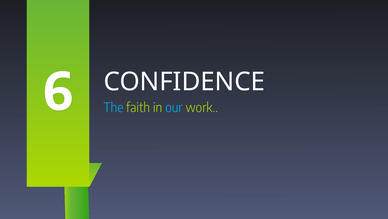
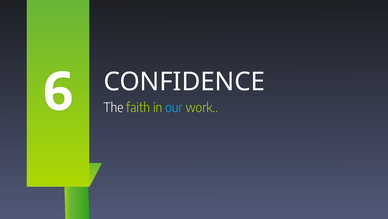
The colour: light blue -> white (114, 108)
